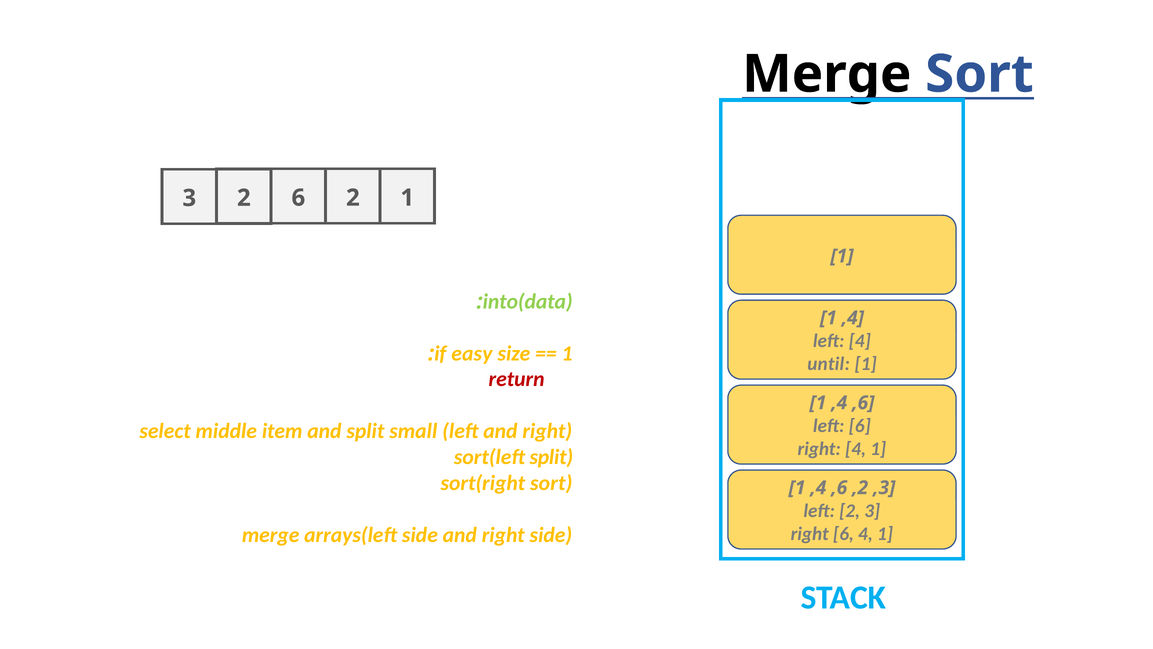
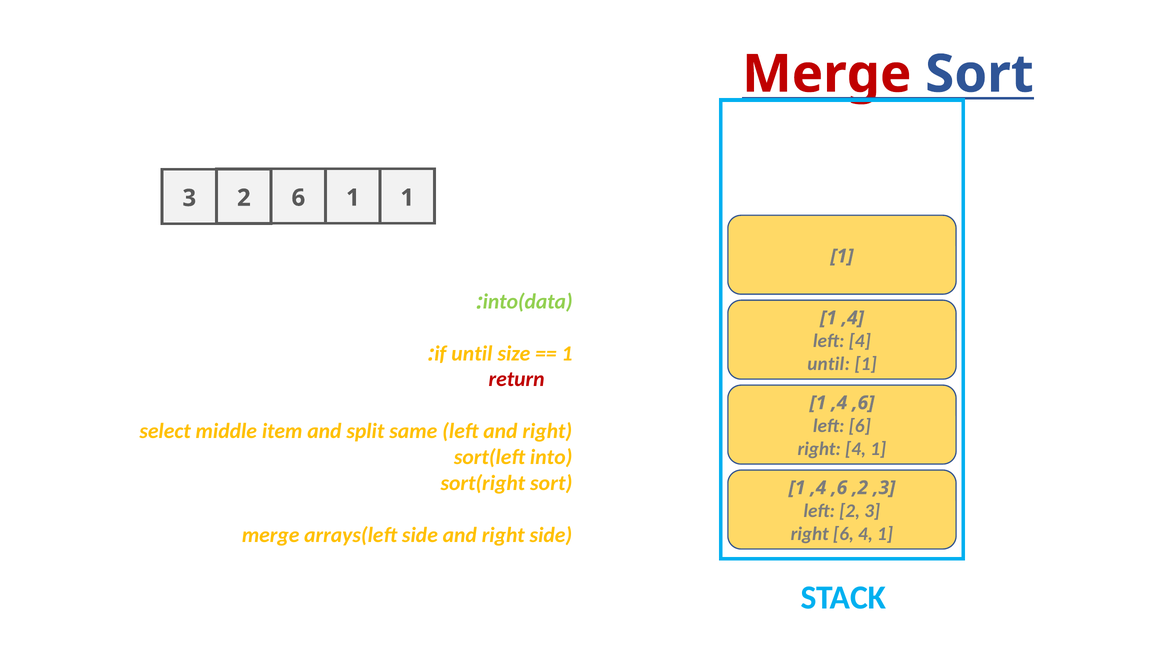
Merge colour: black -> red (827, 74)
6 2: 2 -> 1 (353, 198)
if easy: easy -> until (472, 353)
small: small -> same (413, 431)
sort(left split: split -> into (551, 457)
